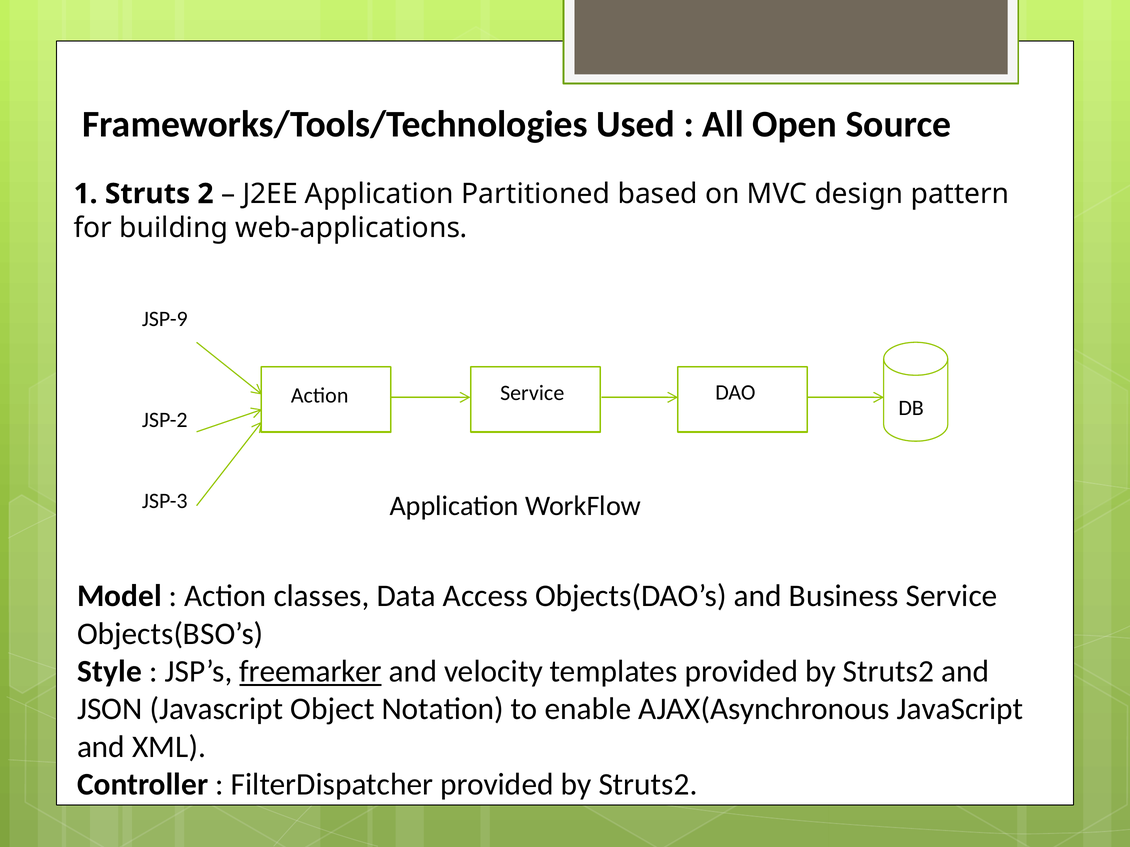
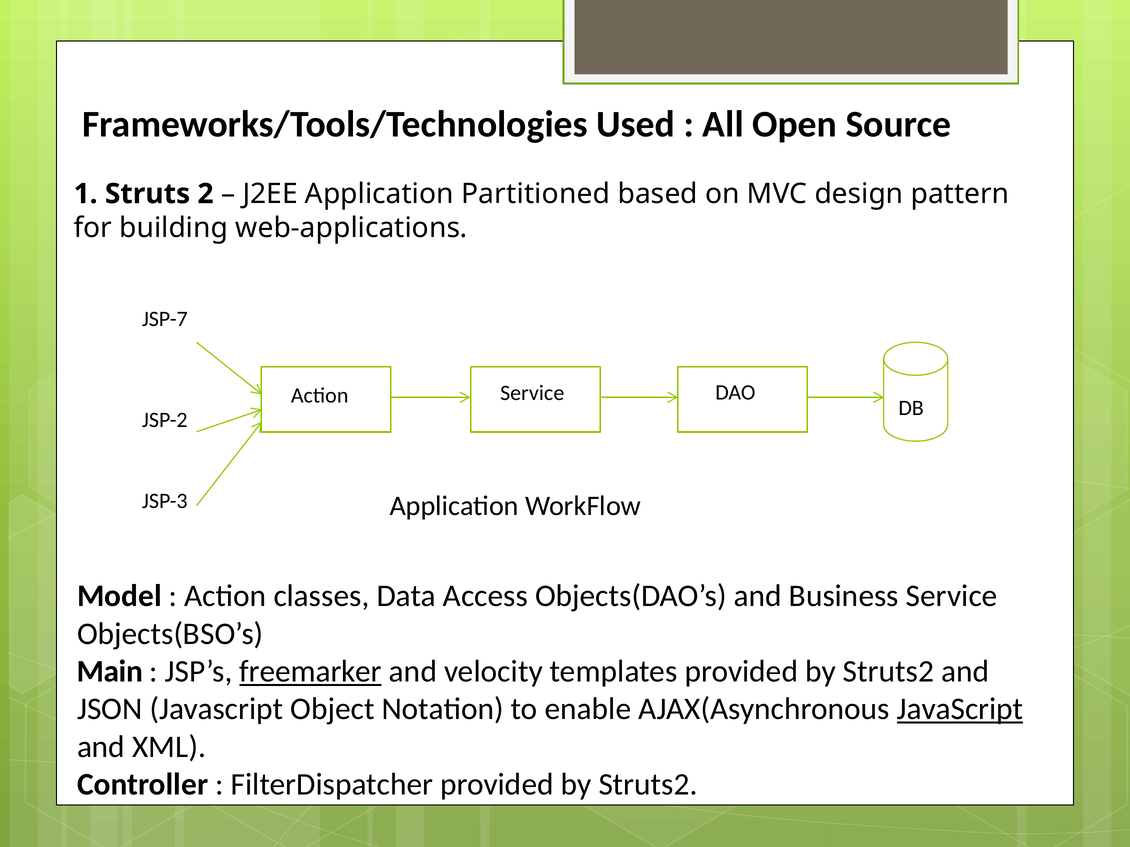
JSP-9: JSP-9 -> JSP-7 (165, 319)
Style: Style -> Main (110, 672)
JavaScript underline: none -> present (960, 709)
